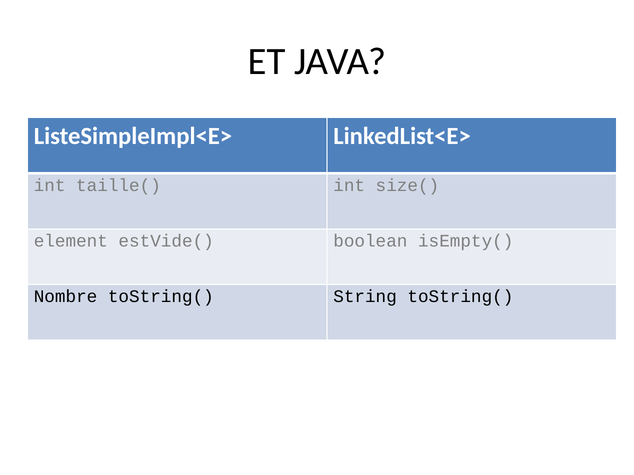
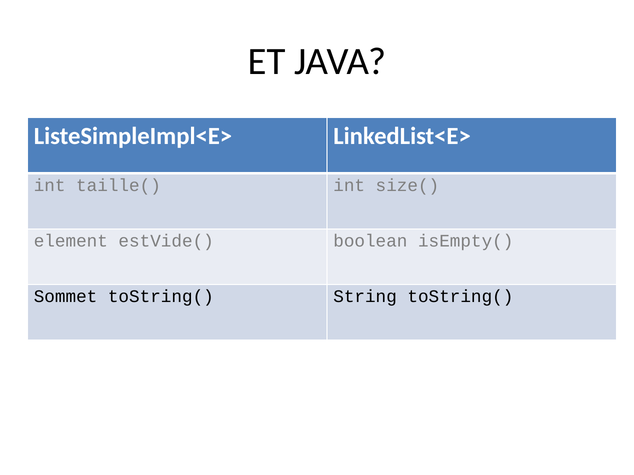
Nombre: Nombre -> Sommet (66, 297)
